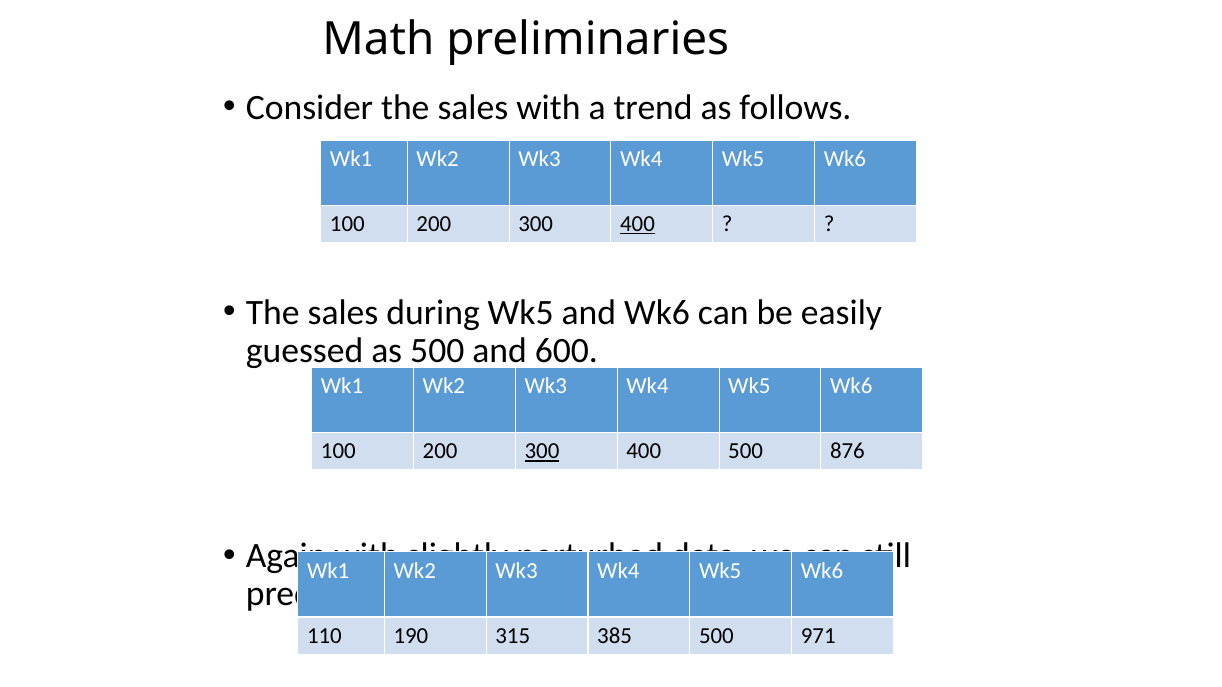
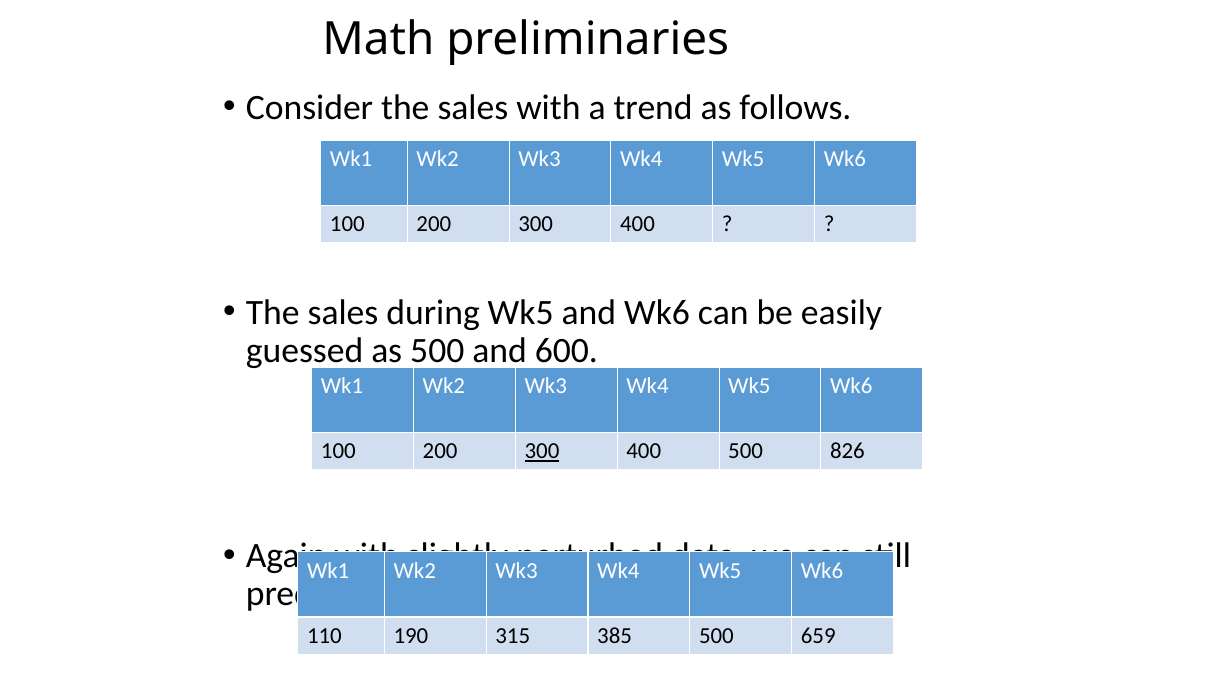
400 underline: present -> none (638, 224)
876: 876 -> 826 (847, 451)
971: 971 -> 659 (818, 636)
